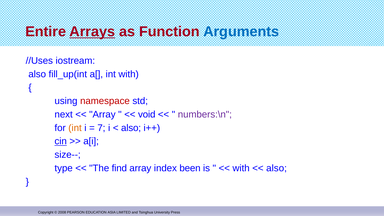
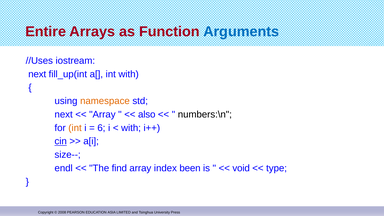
Arrays underline: present -> none (92, 32)
also: also -> next (37, 74)
namespace colour: red -> orange (105, 101)
void: void -> also (147, 114)
numbers:\n colour: purple -> black (205, 114)
7: 7 -> 6 (101, 128)
also: also -> with (131, 128)
type: type -> endl (64, 168)
with: with -> void (241, 168)
also: also -> type (277, 168)
